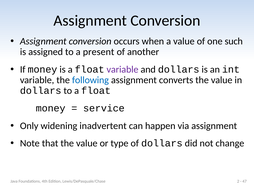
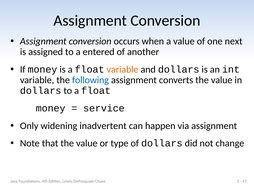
such: such -> next (234, 41)
present: present -> entered (99, 52)
variable colour: purple -> orange (123, 70)
